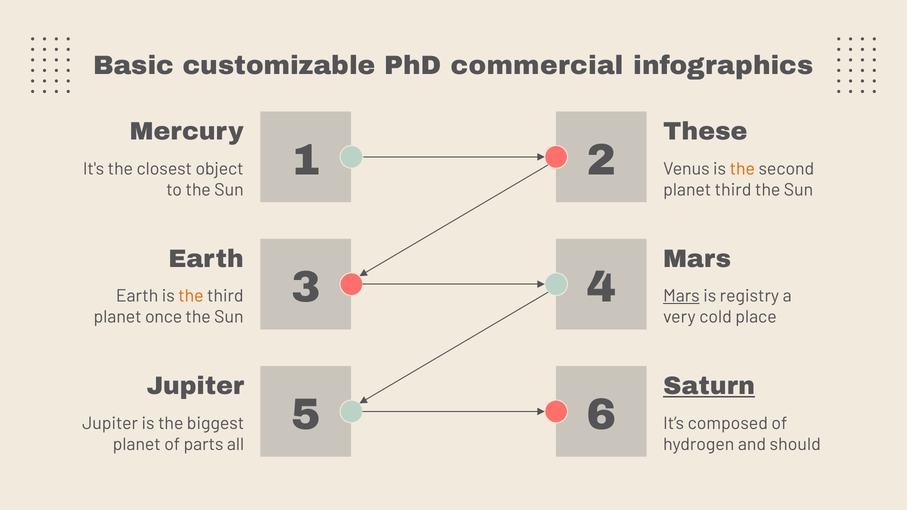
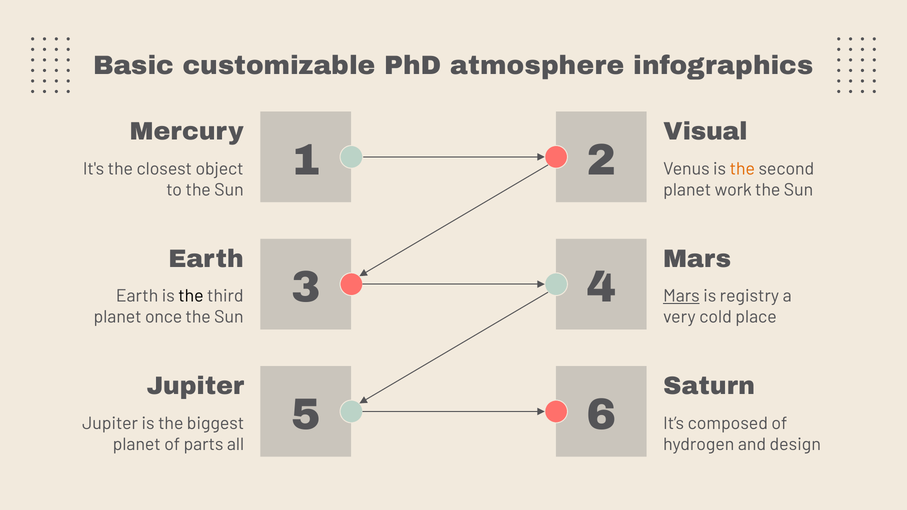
commercial: commercial -> atmosphere (537, 66)
These: These -> Visual (705, 131)
planet third: third -> work (733, 190)
the colour: orange -> black (191, 296)
Saturn underline: present -> none (709, 386)
should: should -> design (795, 445)
